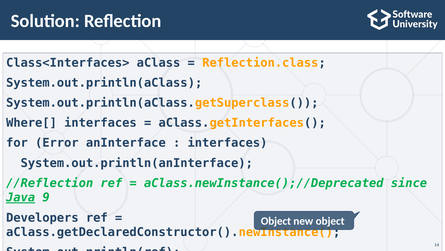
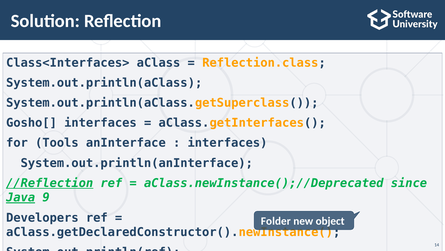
Where[: Where[ -> Gosho[ (31, 123)
Error: Error -> Tools (57, 143)
//Reflection underline: none -> present (50, 183)
Object: Object -> Folder (276, 221)
